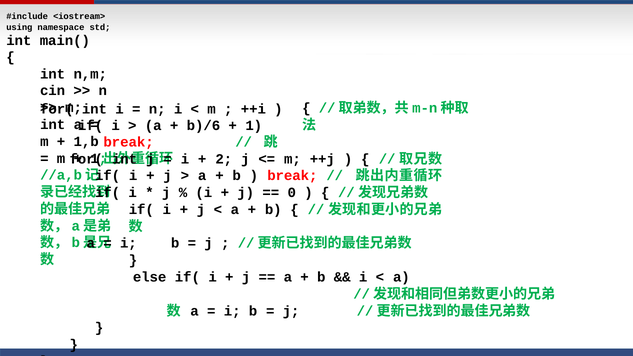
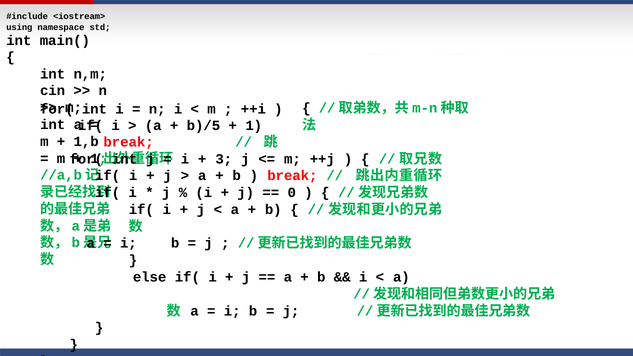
b)/6: b)/6 -> b)/5 (203, 126)
2: 2 -> 3 (224, 159)
